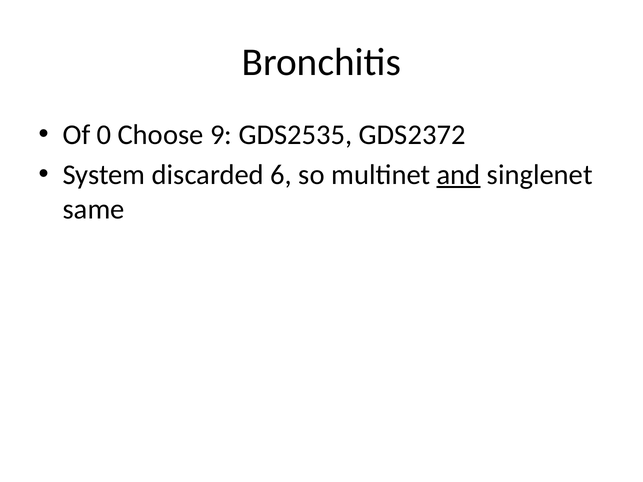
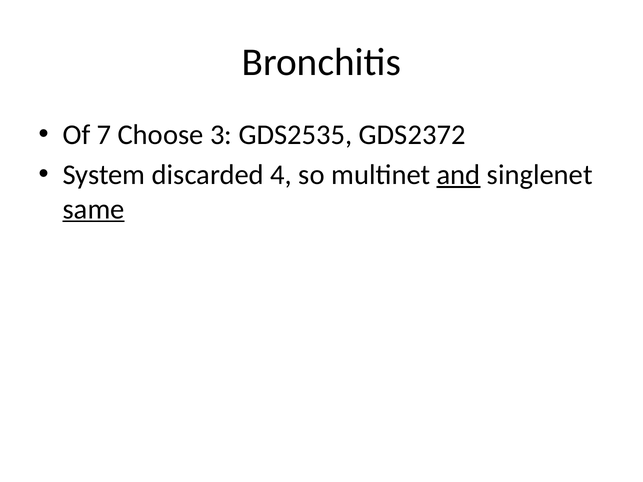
0: 0 -> 7 (104, 135)
9: 9 -> 3 (221, 135)
6: 6 -> 4 (281, 175)
same underline: none -> present (94, 209)
